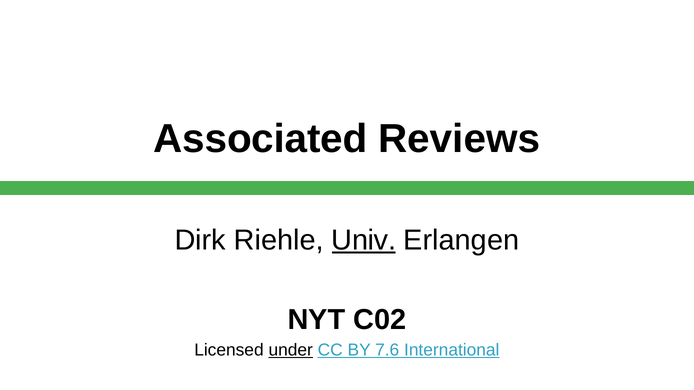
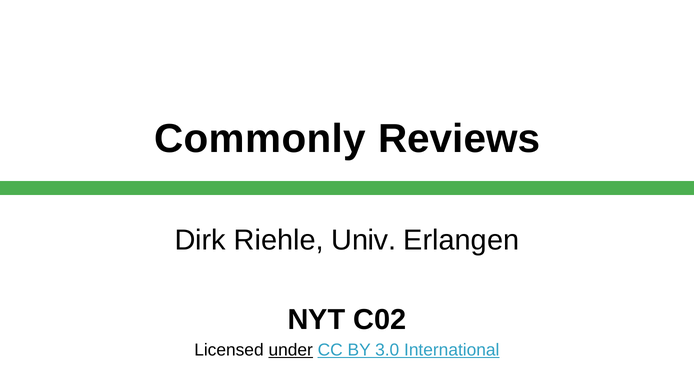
Associated: Associated -> Commonly (260, 139)
Univ underline: present -> none (364, 240)
7.6: 7.6 -> 3.0 (387, 350)
